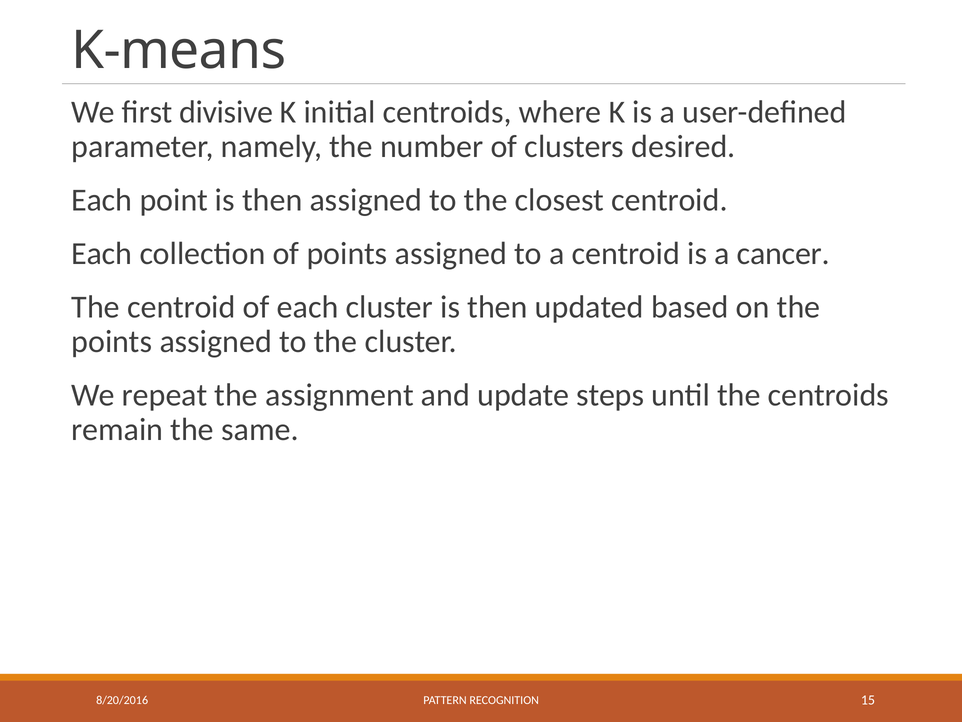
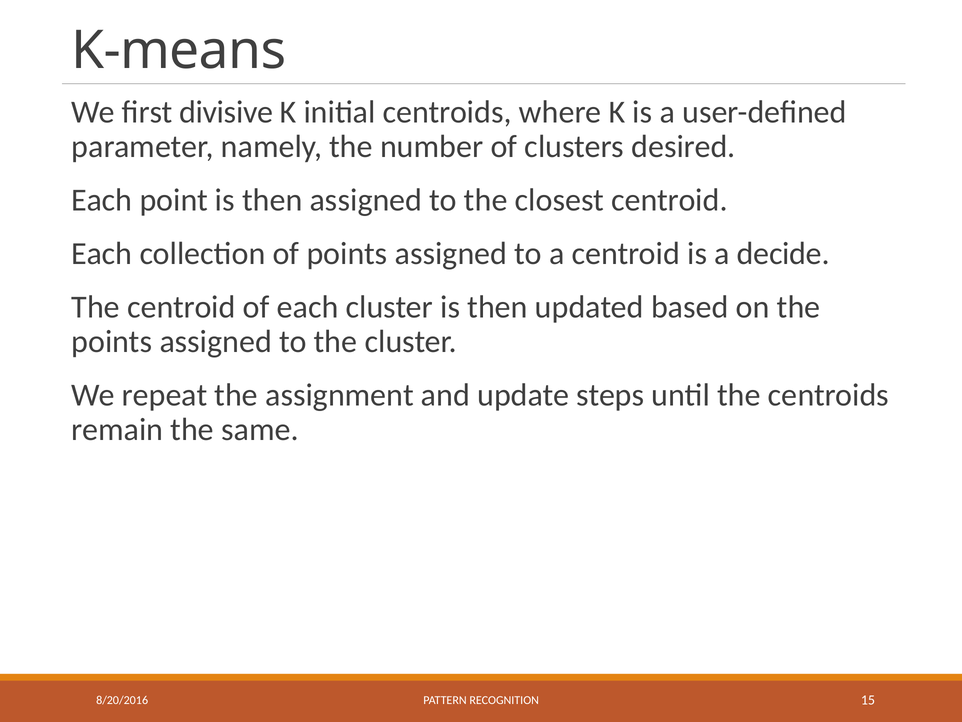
cancer: cancer -> decide (783, 253)
